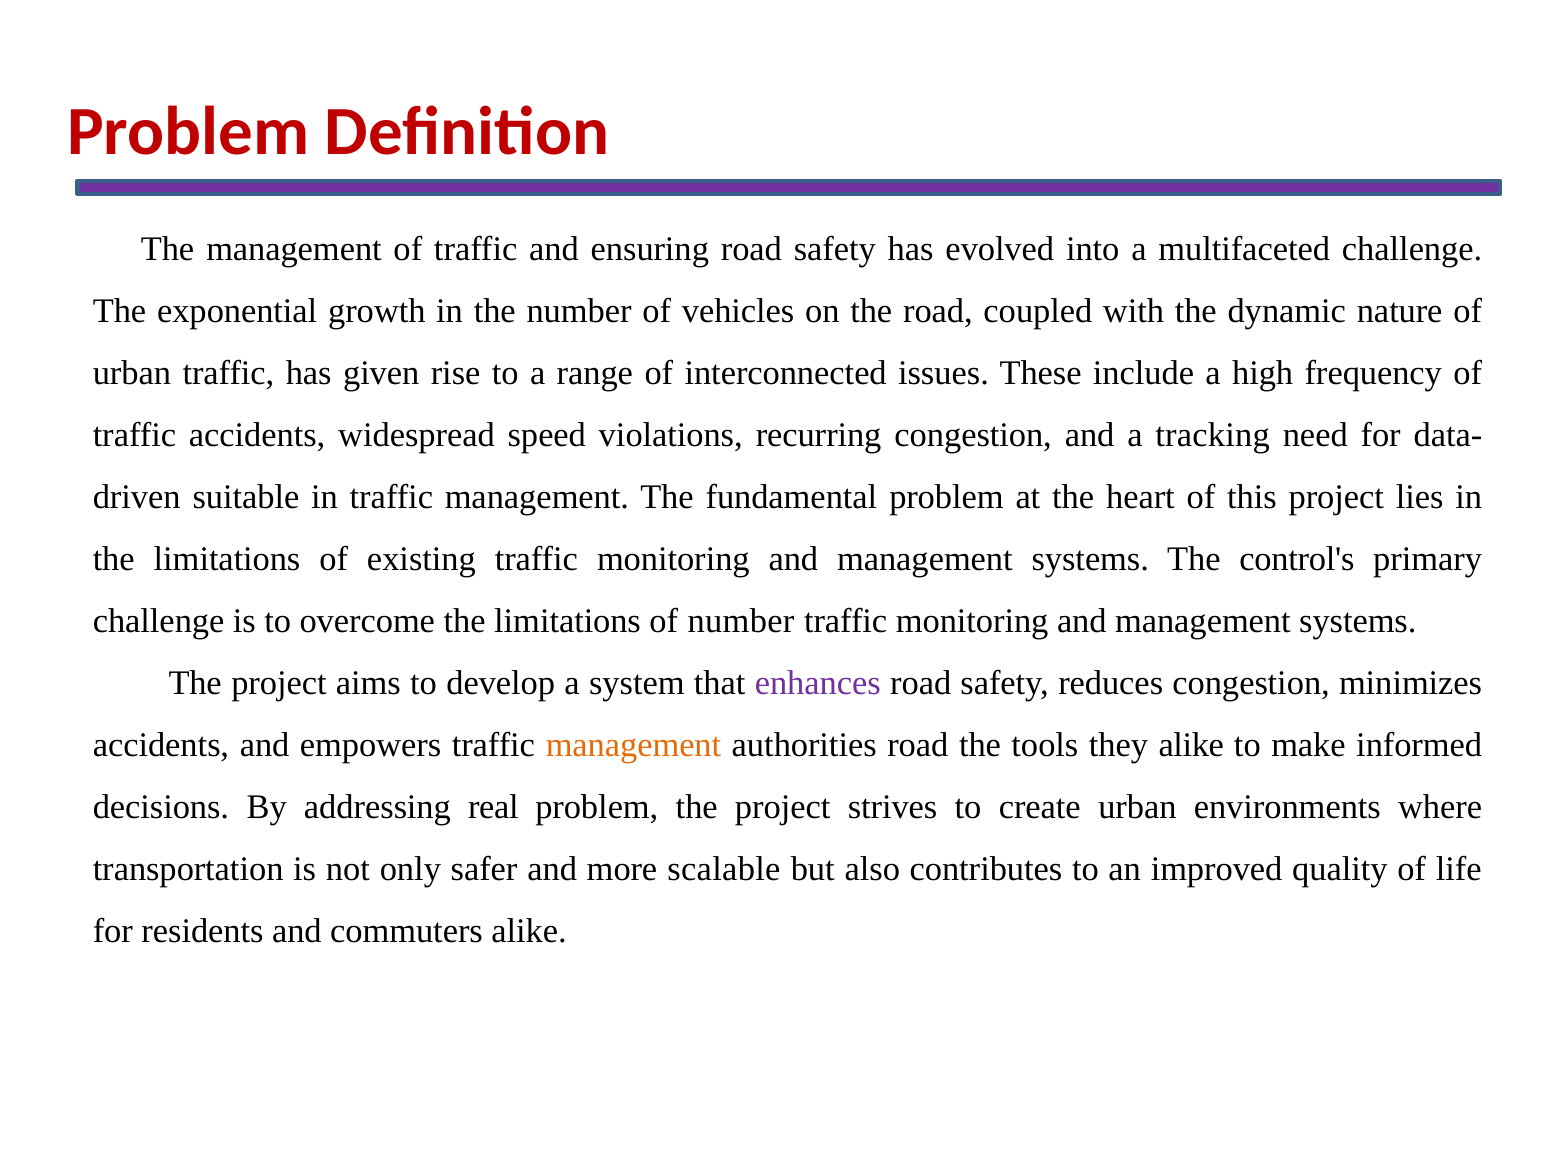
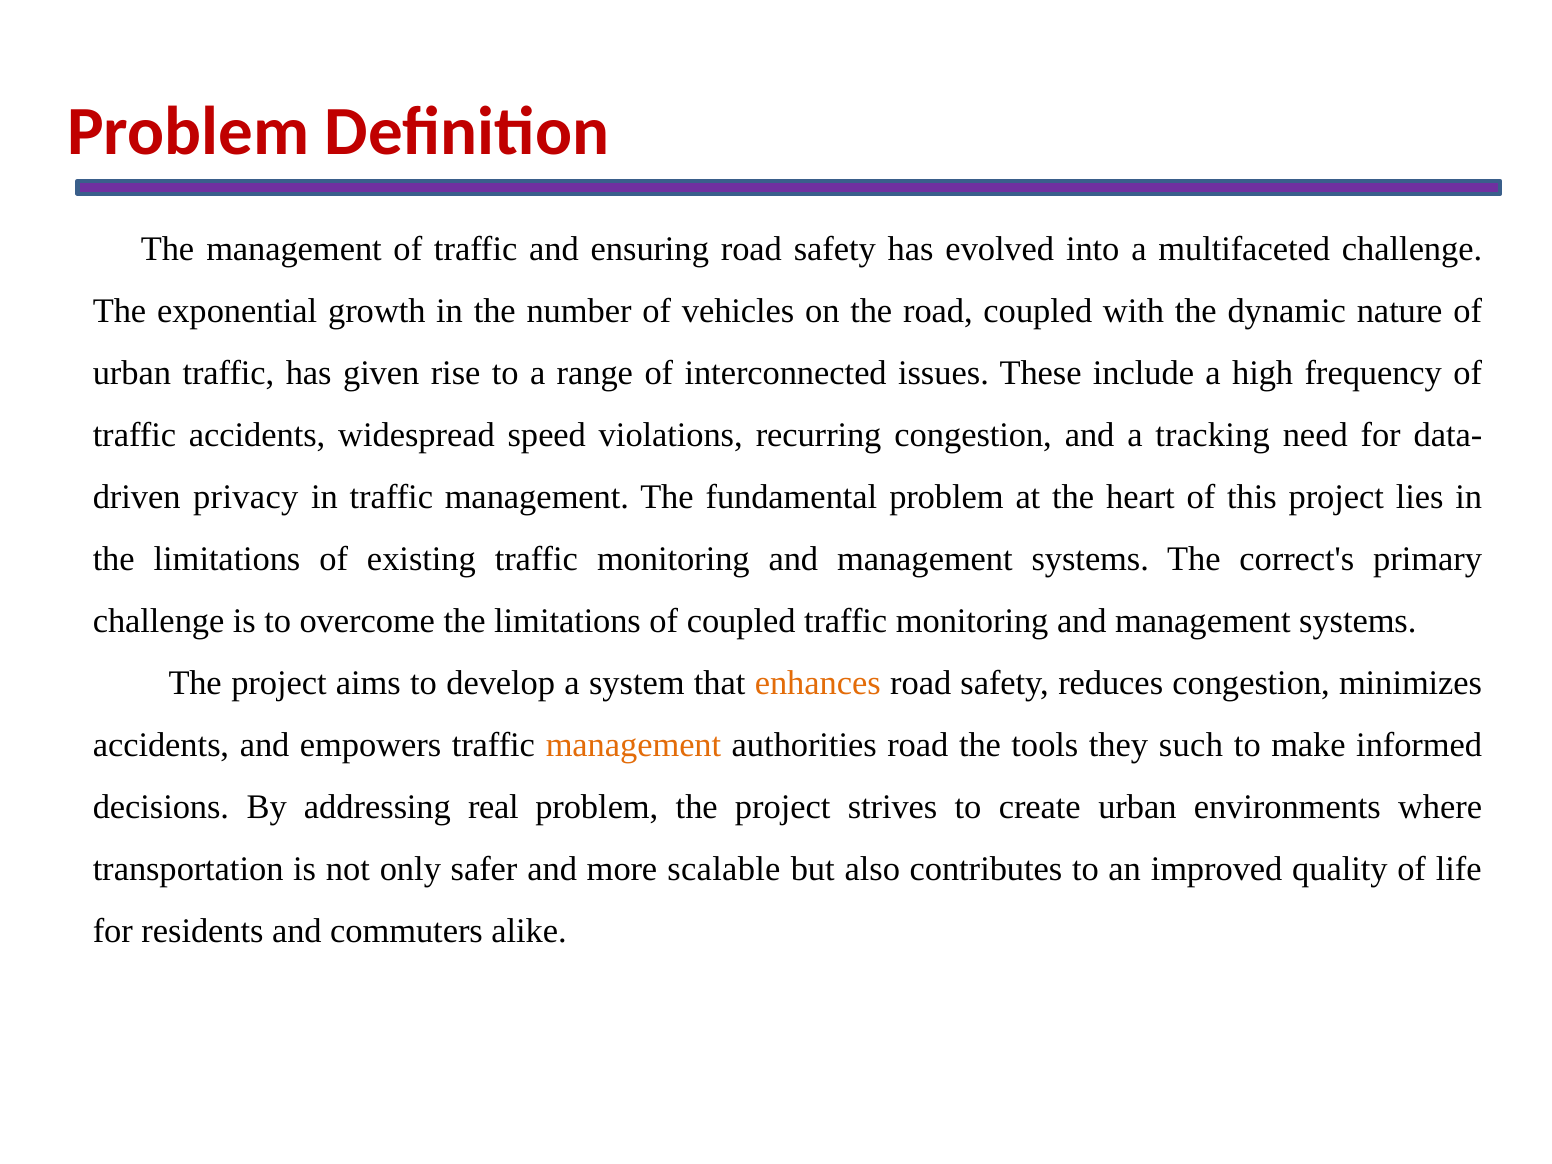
suitable: suitable -> privacy (246, 497)
control's: control's -> correct's (1297, 560)
of number: number -> coupled (741, 622)
enhances colour: purple -> orange (818, 684)
they alike: alike -> such (1191, 746)
